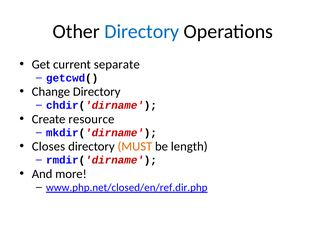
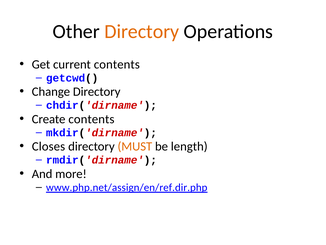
Directory colour: blue -> orange (142, 32)
current separate: separate -> contents (117, 64)
Create resource: resource -> contents (91, 119)
www.php.net/closed/en/ref.dir.php: www.php.net/closed/en/ref.dir.php -> www.php.net/assign/en/ref.dir.php (127, 187)
